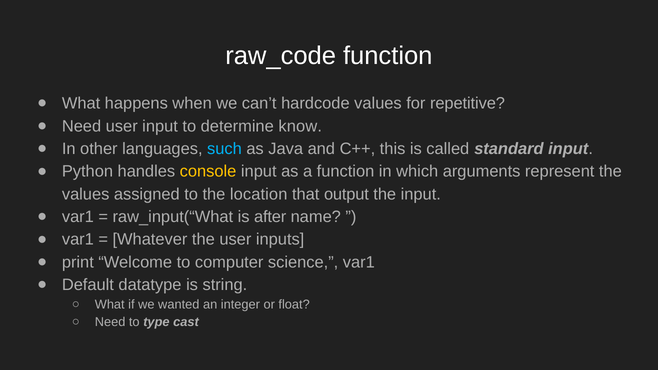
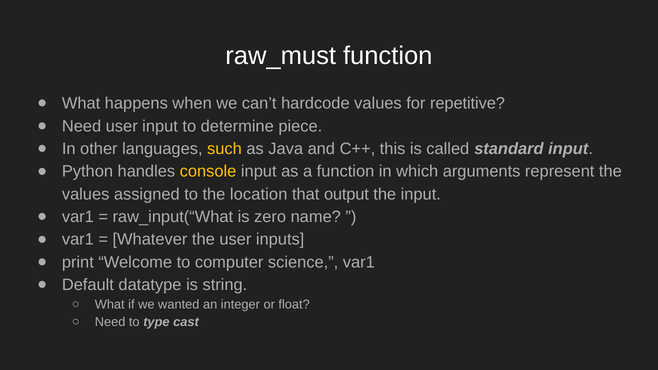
raw_code: raw_code -> raw_must (281, 56)
know: know -> piece (300, 126)
such colour: light blue -> yellow (224, 149)
after: after -> zero (270, 217)
